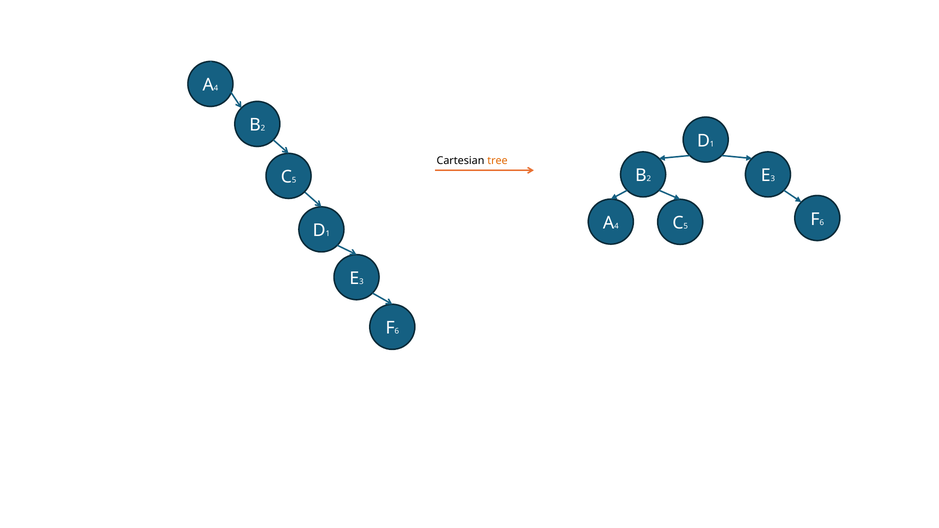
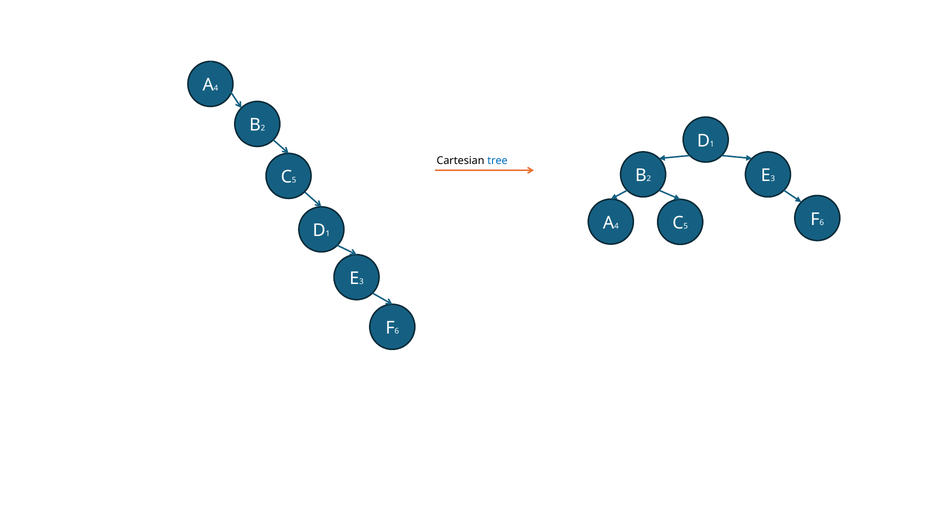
tree colour: orange -> blue (497, 161)
